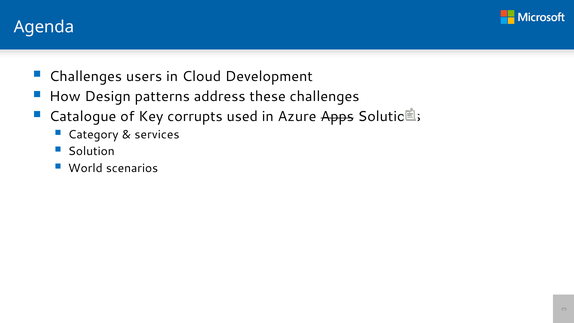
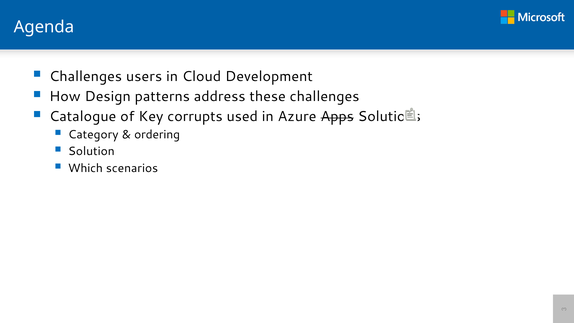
services: services -> ordering (157, 135)
World: World -> Which (85, 168)
